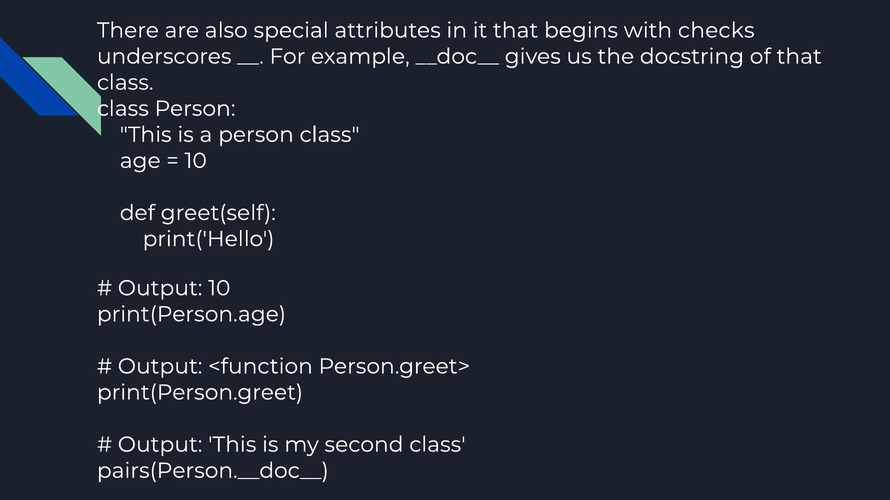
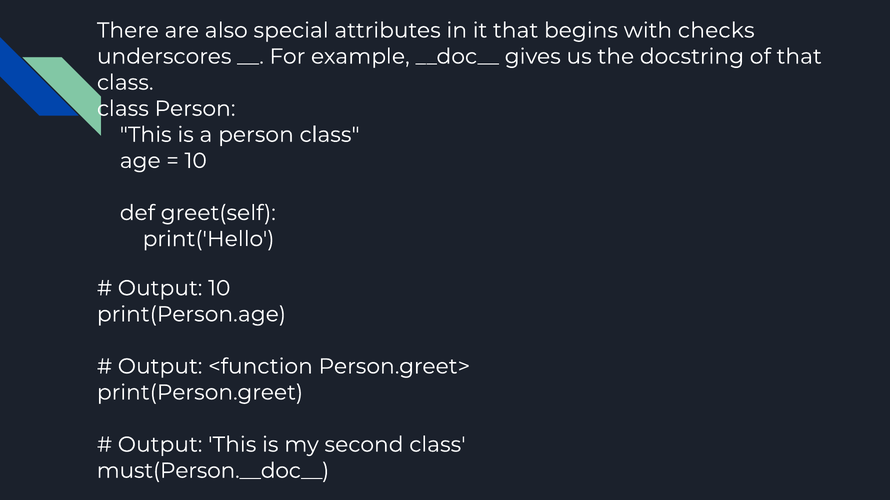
pairs(Person.__doc__: pairs(Person.__doc__ -> must(Person.__doc__ (213, 471)
